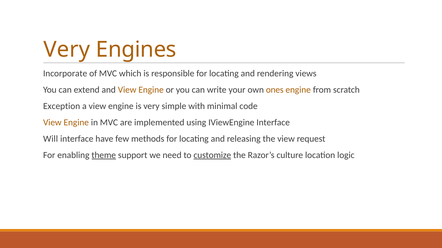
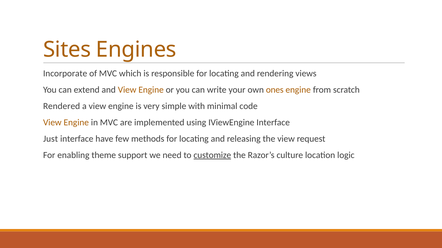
Very: Very -> Sites (67, 50)
Exception: Exception -> Rendered (62, 106)
Will: Will -> Just (51, 139)
theme underline: present -> none (104, 156)
